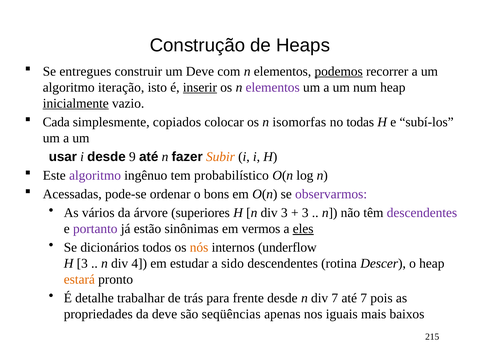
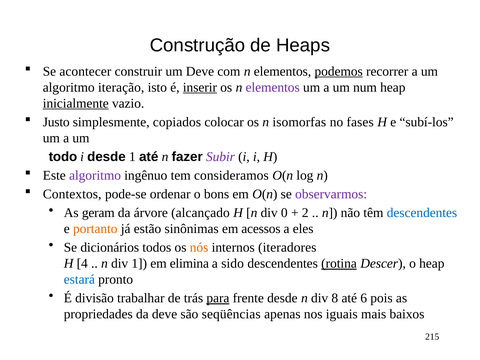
entregues: entregues -> acontecer (85, 71)
Cada: Cada -> Justo (56, 122)
todas: todas -> fases (360, 122)
usar: usar -> todo (63, 157)
desde 9: 9 -> 1 (132, 157)
Subir colour: orange -> purple (220, 157)
probabilístico: probabilístico -> consideramos (231, 175)
Acessadas: Acessadas -> Contextos (72, 194)
vários: vários -> geram (98, 213)
superiores: superiores -> alcançado (200, 213)
div 3: 3 -> 0 (284, 213)
3: 3 -> 2 (305, 213)
descendentes colour: purple -> blue (422, 213)
portanto colour: purple -> orange (95, 229)
vermos: vermos -> acessos (261, 229)
eles underline: present -> none (303, 229)
underflow: underflow -> iteradores (287, 247)
H 3: 3 -> 4 (82, 263)
div 4: 4 -> 1 (139, 263)
estudar: estudar -> elimina (189, 263)
rotina underline: none -> present (339, 263)
estará colour: orange -> blue (79, 279)
detalhe: detalhe -> divisão (95, 298)
para underline: none -> present (218, 298)
div 7: 7 -> 8 (335, 298)
até 7: 7 -> 6 (364, 298)
